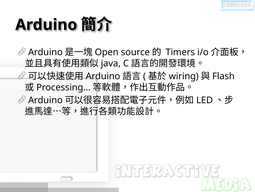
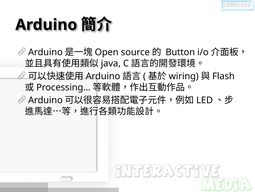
Timers: Timers -> Button (180, 52)
